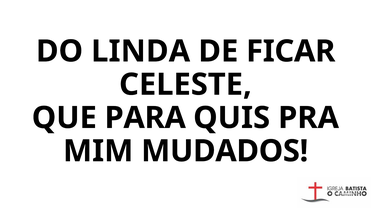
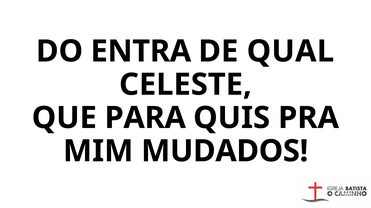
LINDA: LINDA -> ENTRA (141, 51)
FICAR: FICAR -> QUAL (290, 51)
